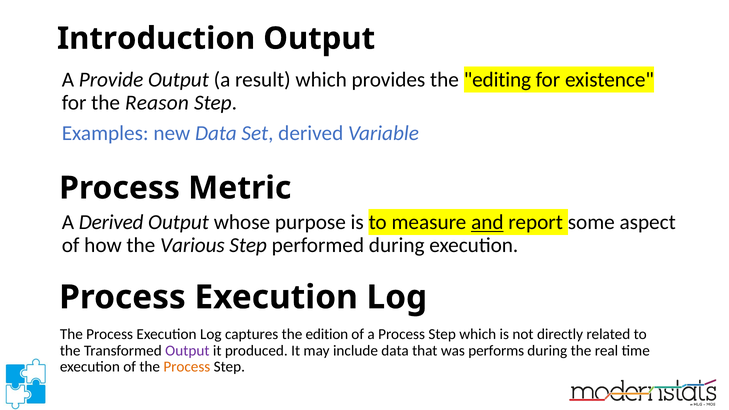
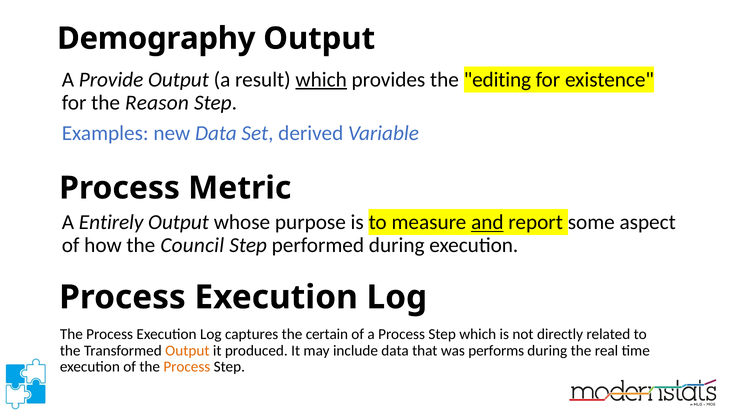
Introduction: Introduction -> Demography (156, 39)
which underline: none -> present (321, 80)
A Derived: Derived -> Entirely (111, 222)
Various: Various -> Council (192, 245)
edition: edition -> certain (327, 334)
Output colour: purple -> orange (187, 351)
